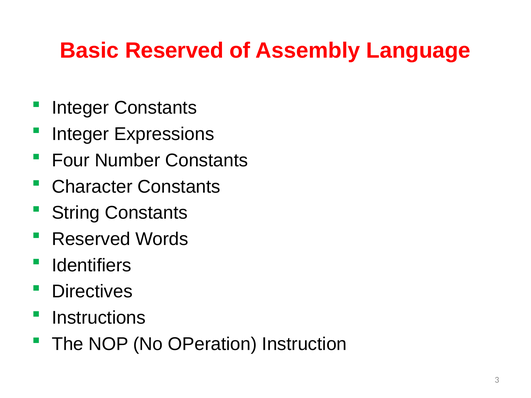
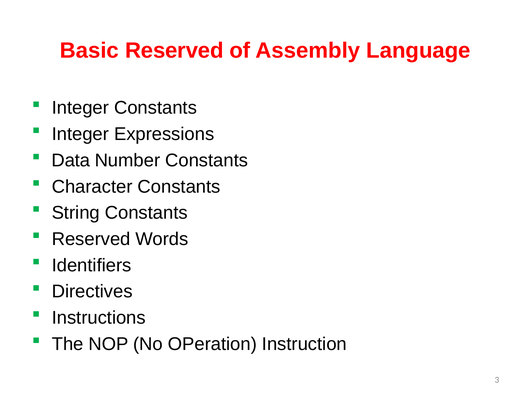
Four: Four -> Data (71, 160)
